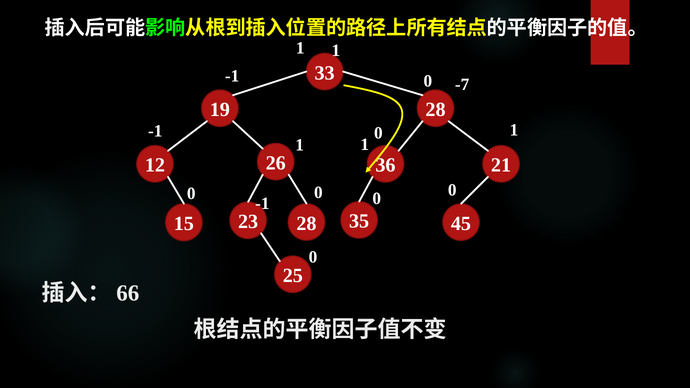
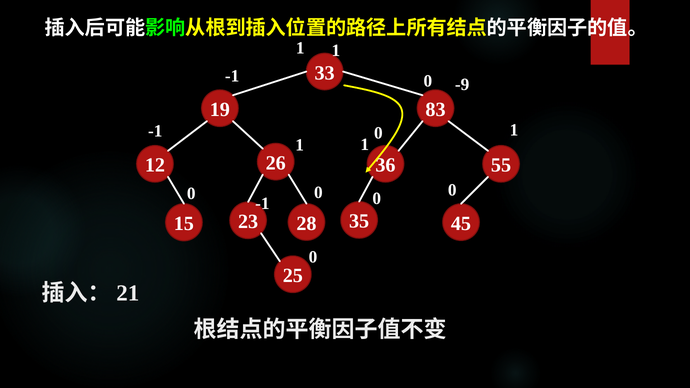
-7: -7 -> -9 (462, 84)
19 28: 28 -> 83 (436, 110)
21: 21 -> 55 (501, 165)
66: 66 -> 21 (128, 293)
